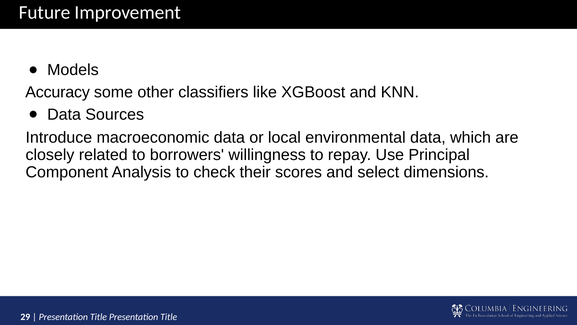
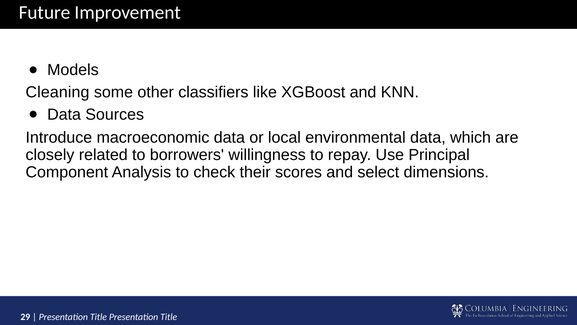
Accuracy: Accuracy -> Cleaning (57, 92)
